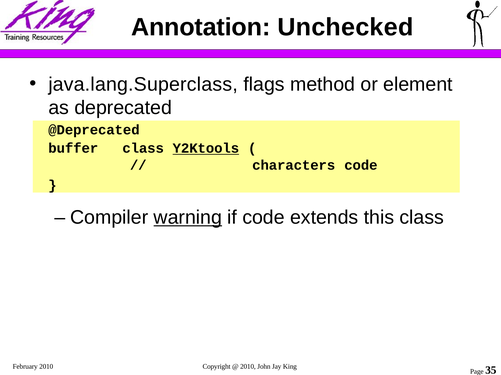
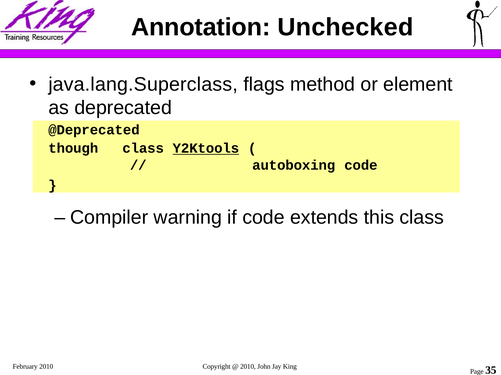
buffer: buffer -> though (73, 149)
characters: characters -> autoboxing (294, 165)
warning underline: present -> none (188, 218)
